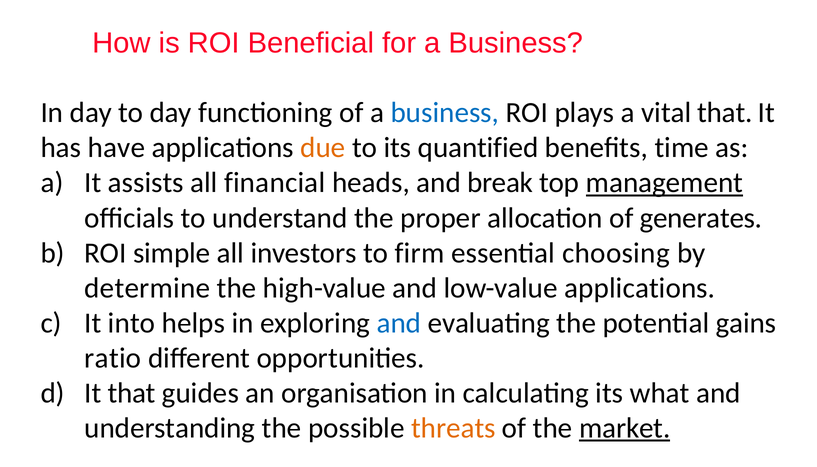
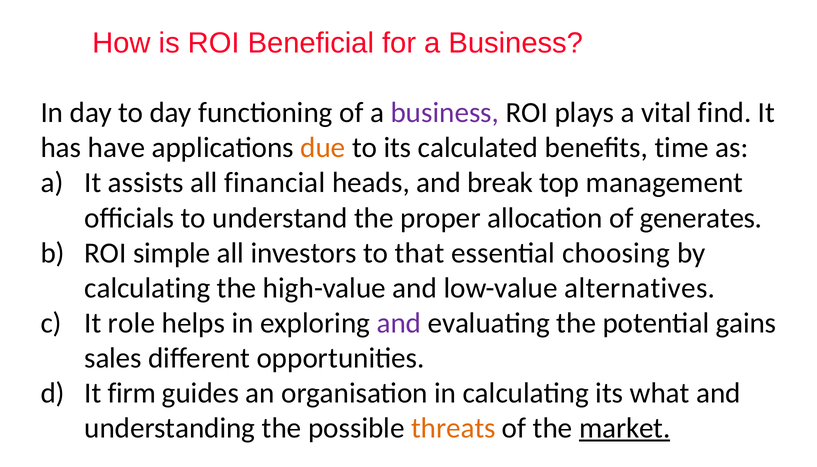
business colour: blue -> purple (445, 113)
vital that: that -> find (725, 113)
quantified: quantified -> calculated (478, 148)
management underline: present -> none (664, 183)
firm: firm -> that (419, 253)
determine: determine -> calculating (147, 288)
low-value applications: applications -> alternatives (640, 288)
into: into -> role (132, 323)
and colour: blue -> purple (399, 323)
ratio: ratio -> sales (113, 358)
It that: that -> firm (132, 393)
